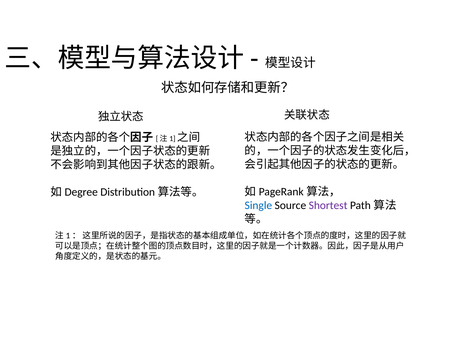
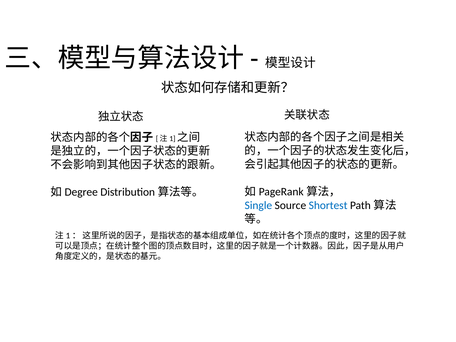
Shortest colour: purple -> blue (328, 205)
